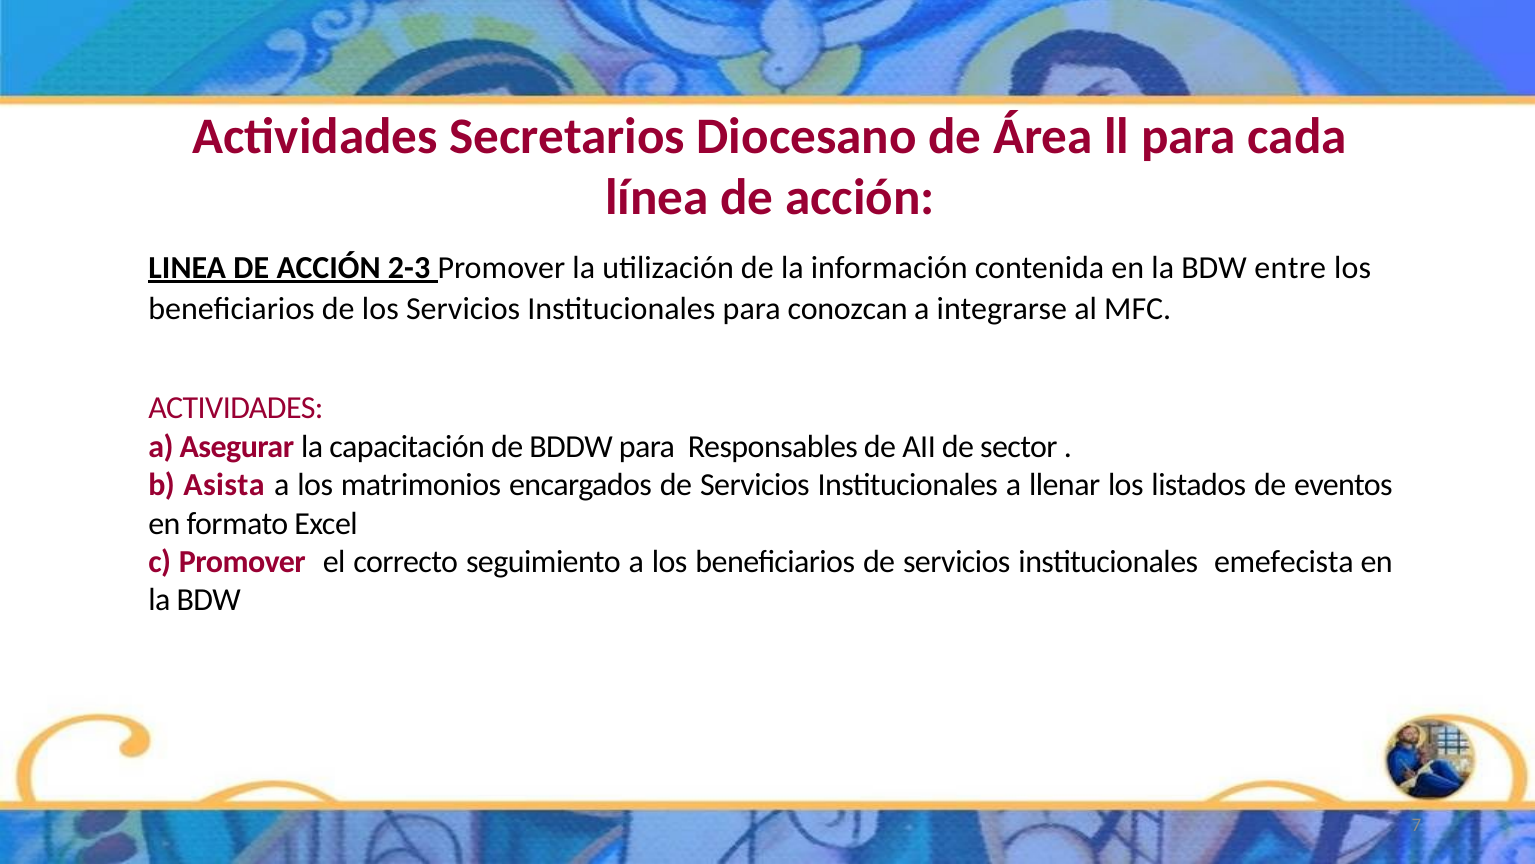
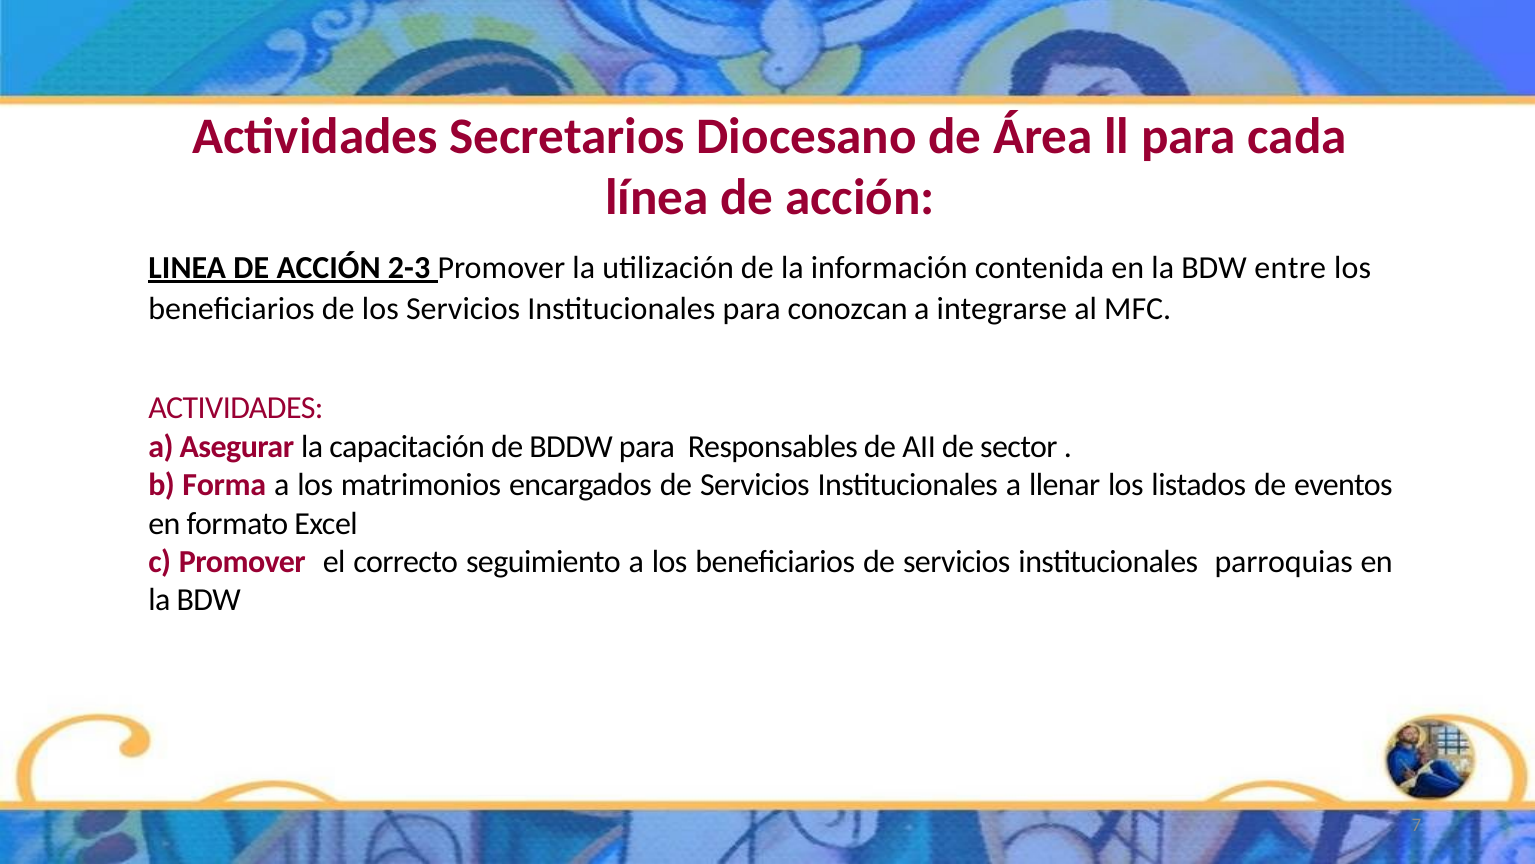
Asista: Asista -> Forma (224, 485)
emefecista: emefecista -> parroquias (1284, 562)
